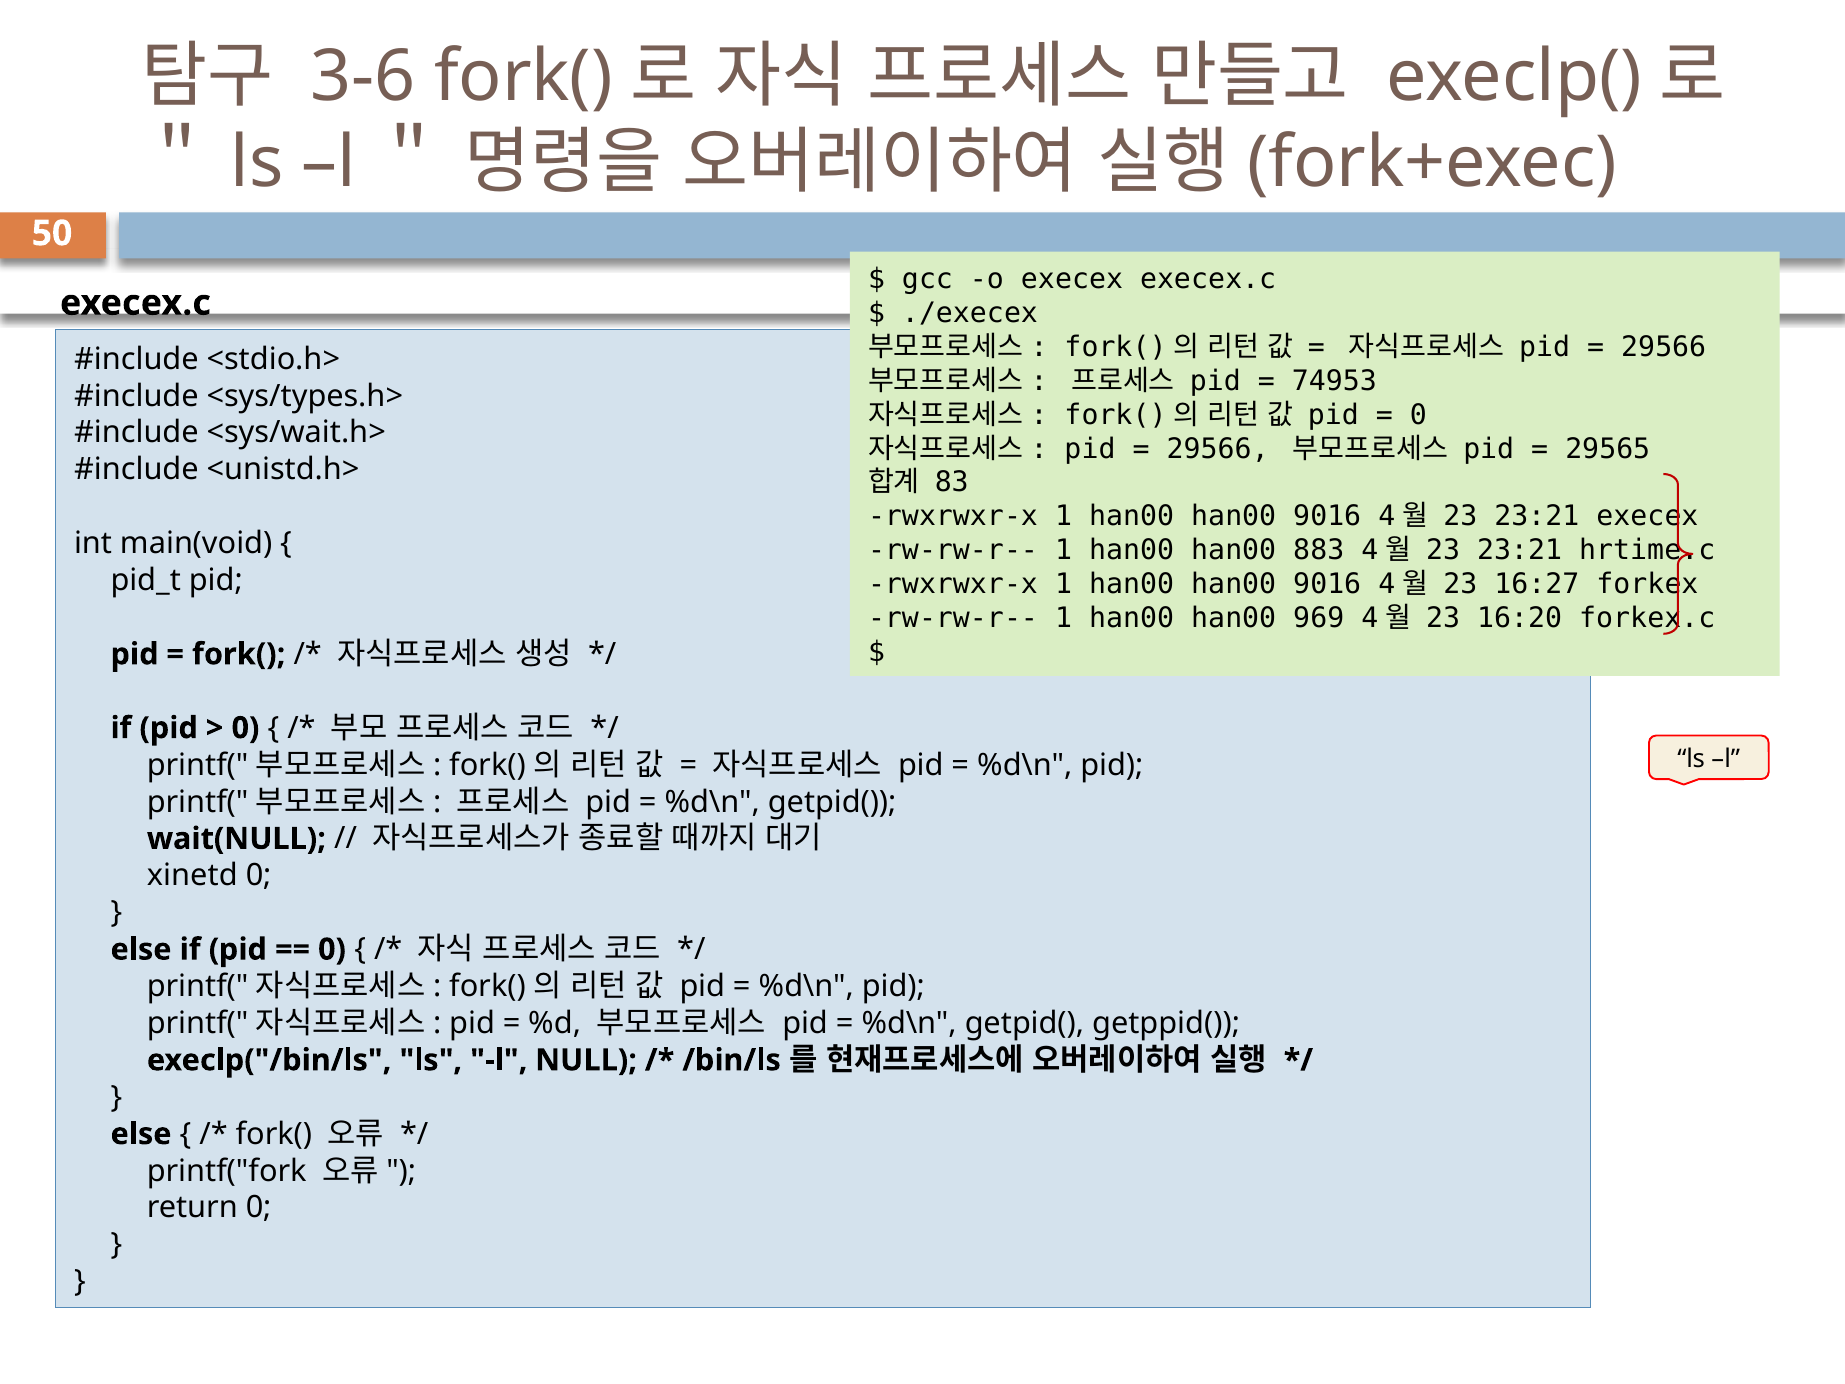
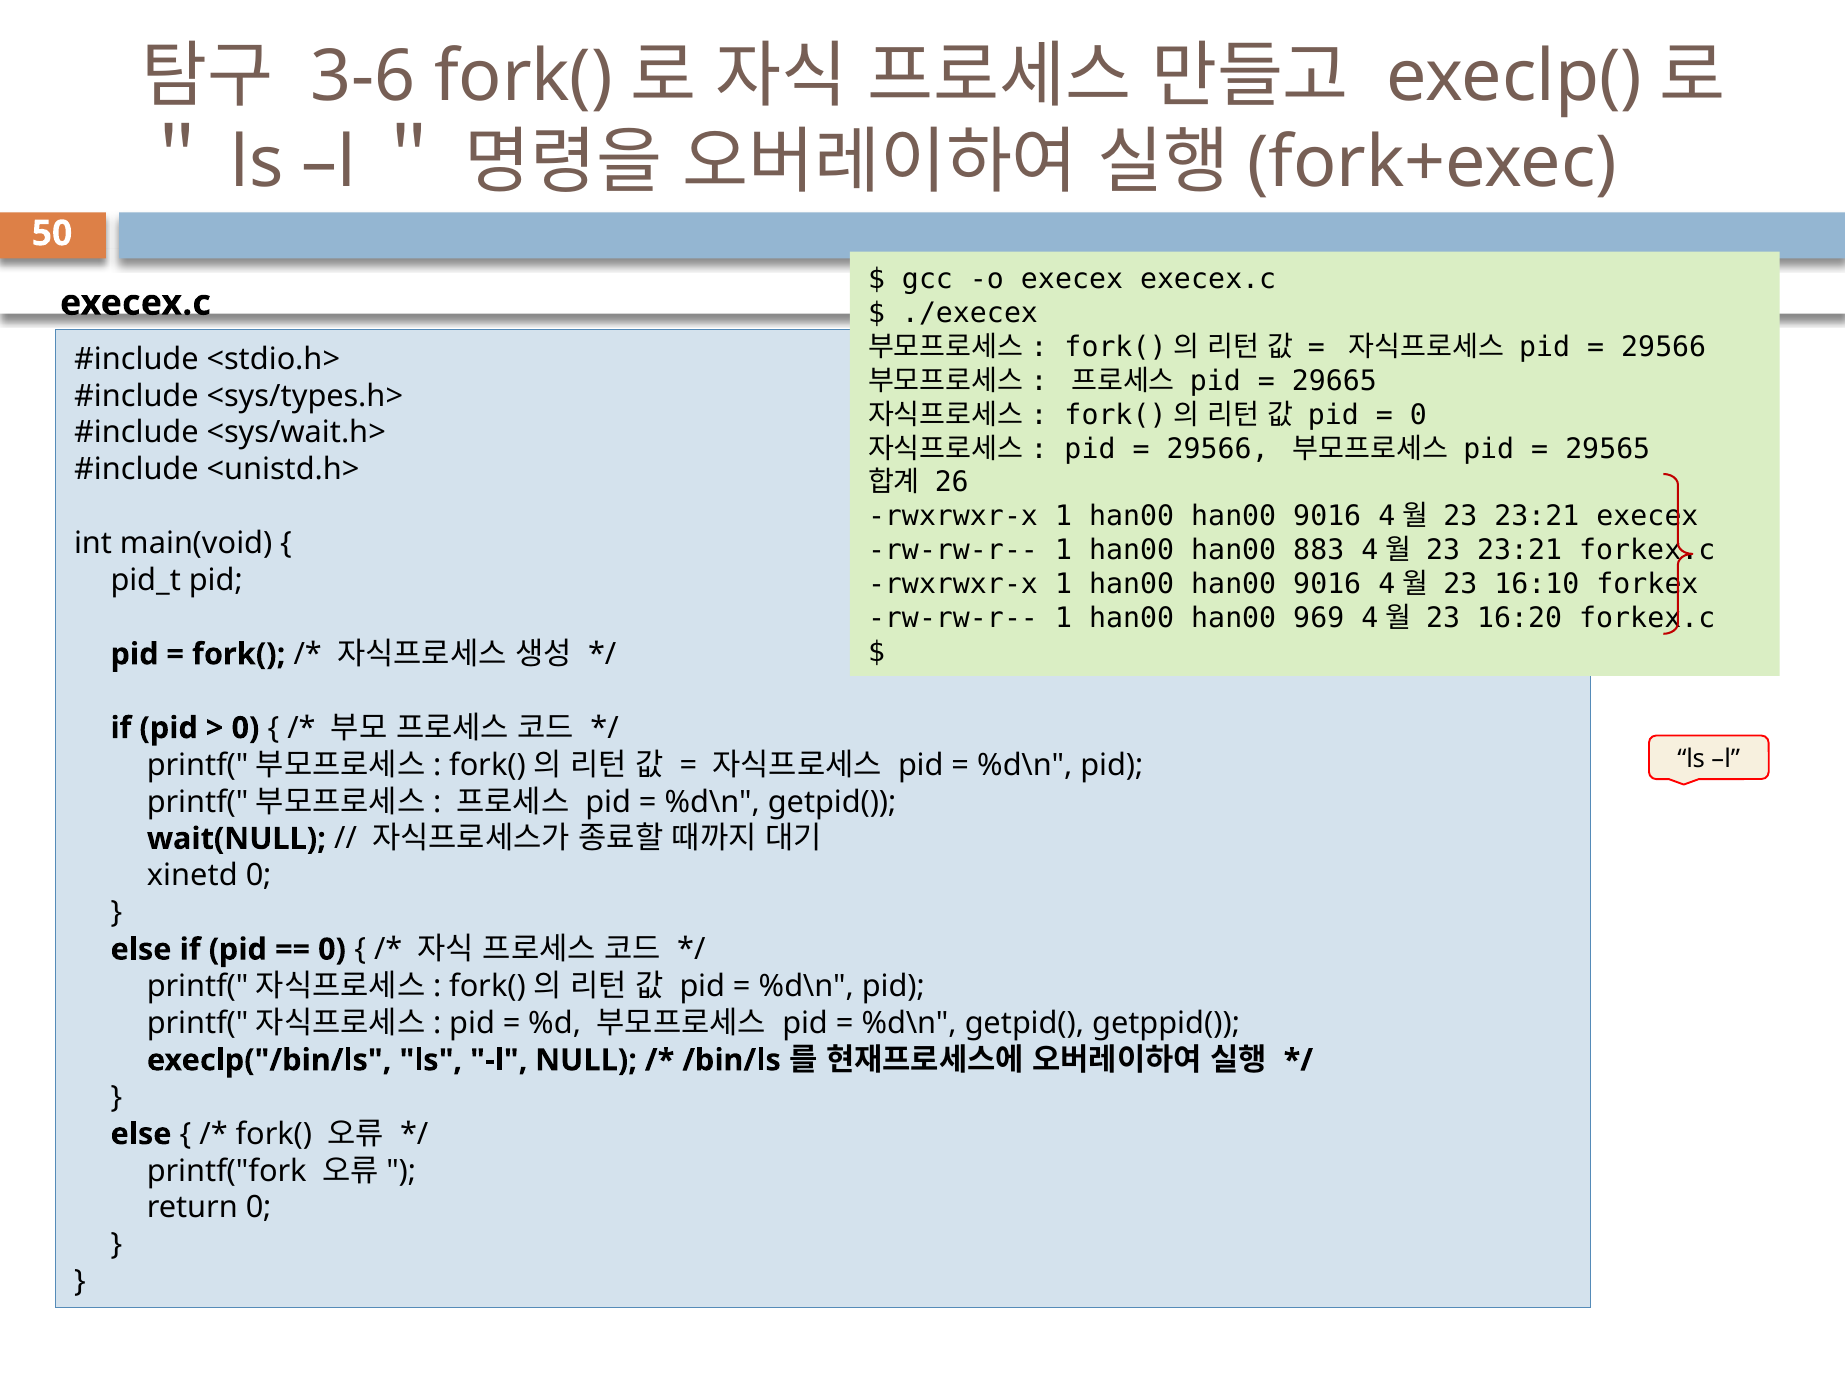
74953: 74953 -> 29665 (1334, 381)
83: 83 -> 26 (952, 483)
23:21 hrtime.c: hrtime.c -> forkex.c (1647, 550)
16:27: 16:27 -> 16:10 (1537, 584)
